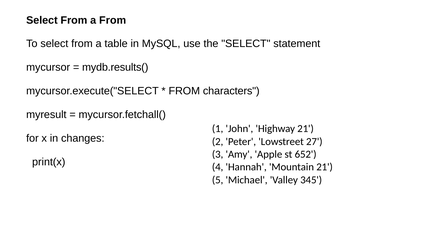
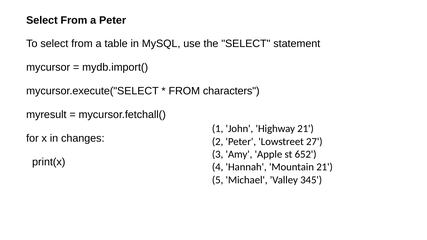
a From: From -> Peter (113, 20)
mydb.results(: mydb.results( -> mydb.import( (115, 67)
